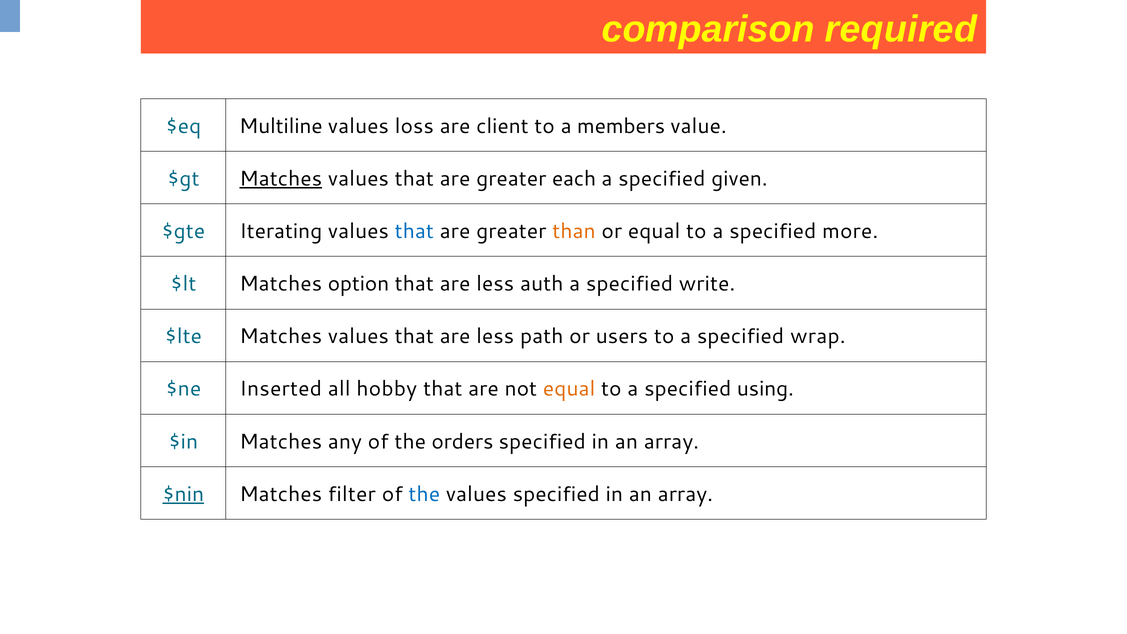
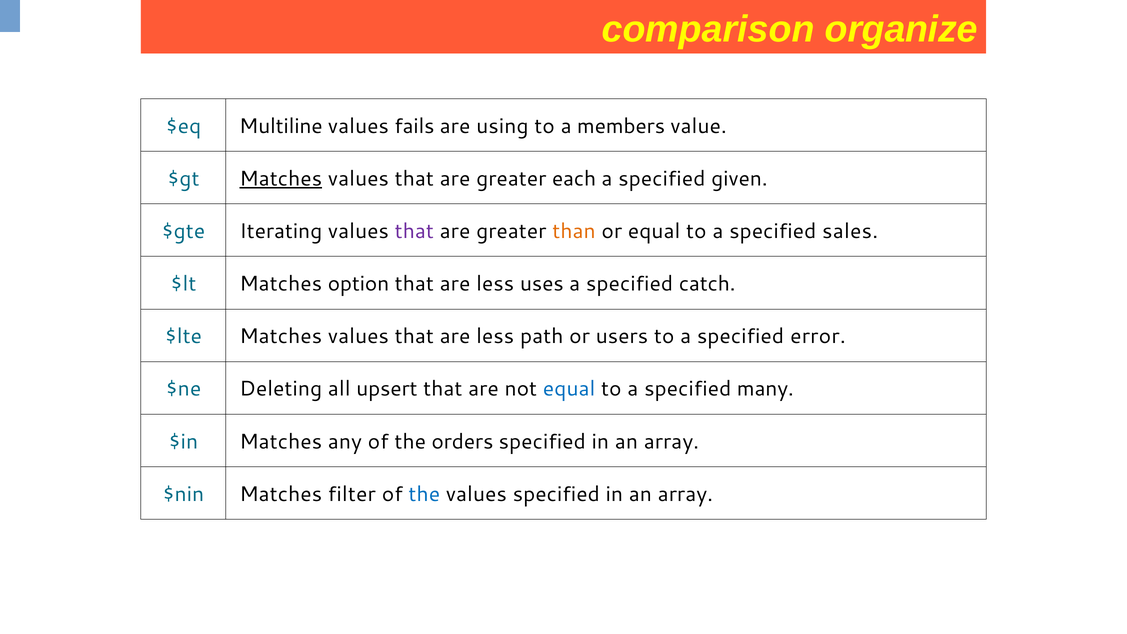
required: required -> organize (901, 29)
loss: loss -> fails (414, 126)
client: client -> using (502, 126)
that colour: blue -> purple (414, 231)
more: more -> sales (850, 231)
auth: auth -> uses (542, 284)
write: write -> catch (707, 284)
wrap: wrap -> error (818, 336)
Inserted: Inserted -> Deleting (281, 389)
hobby: hobby -> upsert (387, 389)
equal colour: orange -> blue (569, 389)
using: using -> many (765, 389)
$nin underline: present -> none (183, 494)
